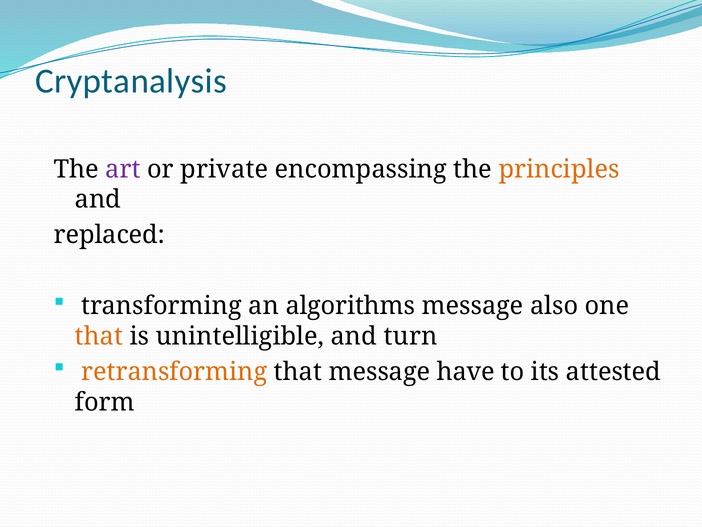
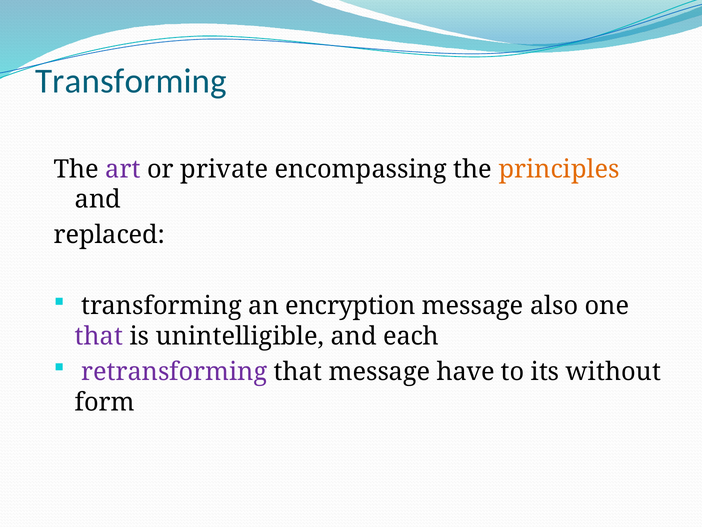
Cryptanalysis: Cryptanalysis -> Transforming (131, 81)
algorithms: algorithms -> encryption (350, 306)
that colour: orange -> purple (99, 336)
turn: turn -> each (411, 336)
retransforming colour: orange -> purple (174, 372)
attested: attested -> without (613, 372)
